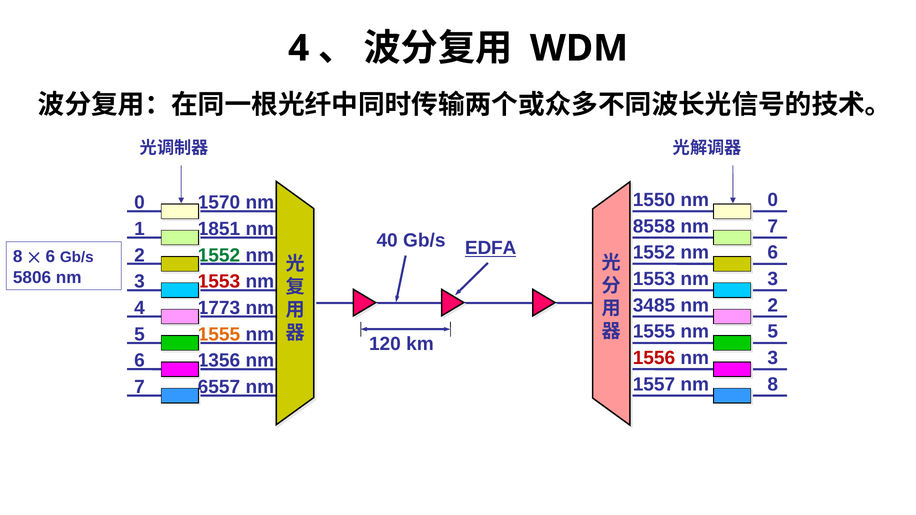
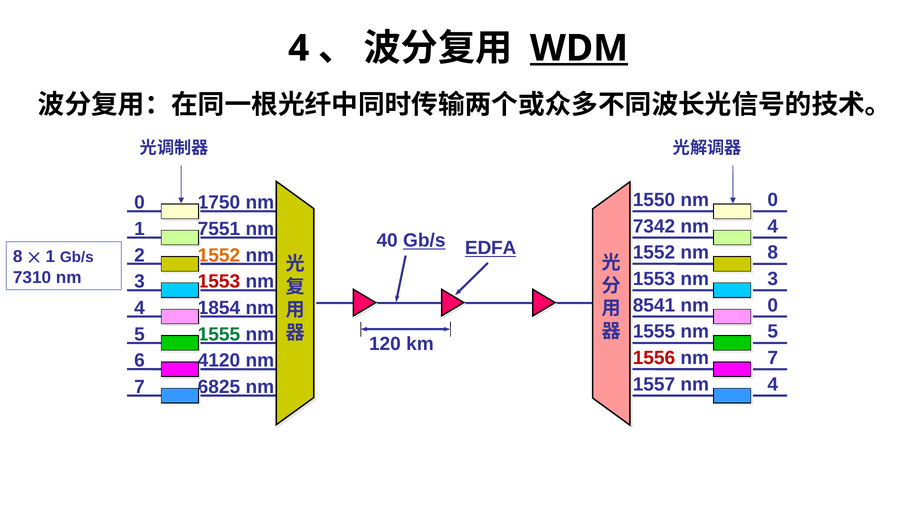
WDM underline: none -> present (579, 48)
1570: 1570 -> 1750 (219, 203)
8558: 8558 -> 7342 (654, 226)
7: 7 -> 4 (773, 226)
1851: 1851 -> 7551 (219, 229)
Gb/s underline: none -> present (424, 241)
1552 nm 6: 6 -> 8 (773, 253)
1552 colour: green -> orange (219, 255)
6: 6 -> 1 (50, 257)
5806: 5806 -> 7310 (32, 277)
3485: 3485 -> 8541 (654, 305)
2: 2 -> 0 (773, 305)
1773: 1773 -> 1854 (219, 308)
1555 colour: orange -> green (219, 334)
3: 3 -> 7 (773, 358)
1356: 1356 -> 4120 (219, 361)
1557 nm 8: 8 -> 4 (773, 384)
6557: 6557 -> 6825 (219, 387)
